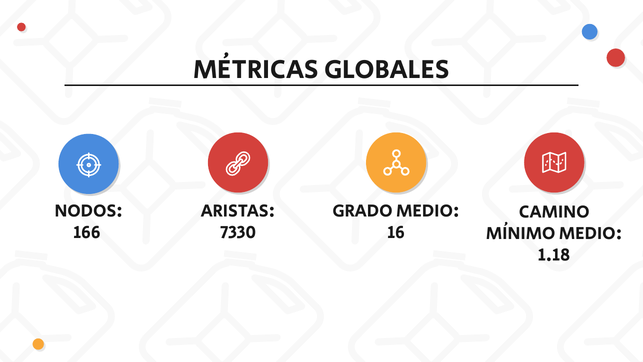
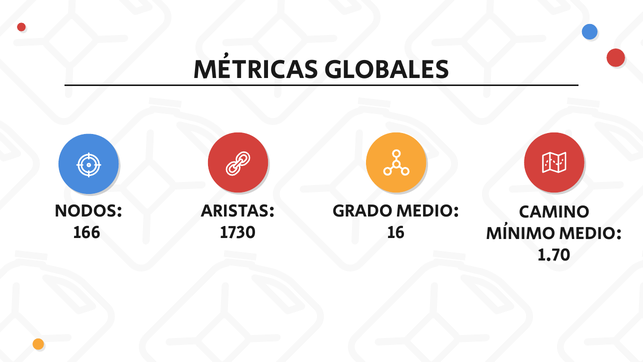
7330: 7330 -> 1730 (238, 232)
1.18: 1.18 -> 1.70 (554, 255)
